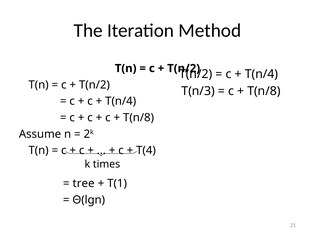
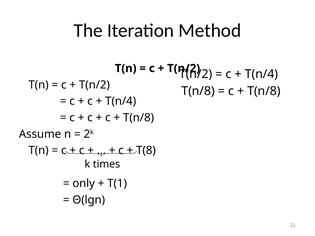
T(n/3: T(n/3 -> T(n/8 (198, 91)
T(4: T(4 -> T(8 (146, 151)
tree: tree -> only (84, 184)
